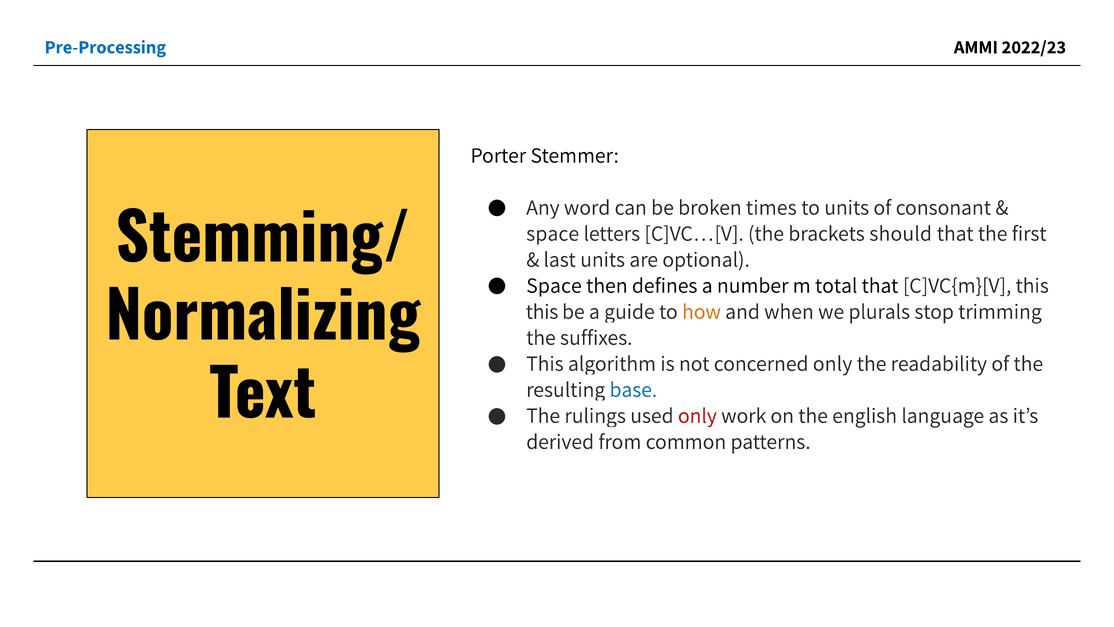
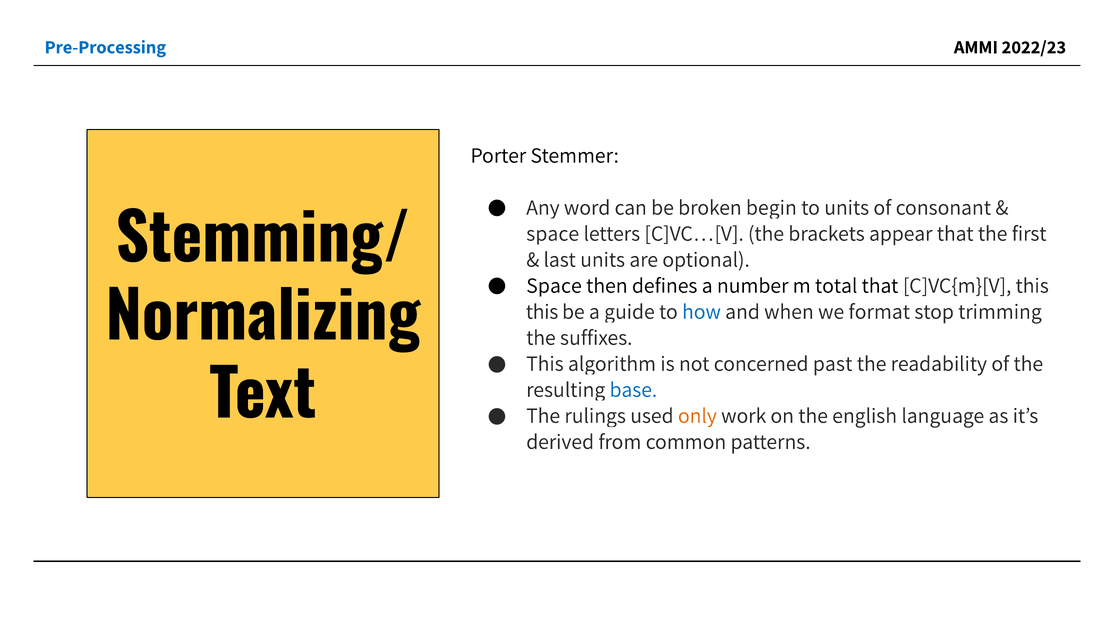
times: times -> begin (771, 207)
should: should -> appear (901, 233)
how colour: orange -> blue (702, 311)
plurals: plurals -> format (879, 311)
concerned only: only -> past (833, 363)
only colour: red -> orange (697, 415)
